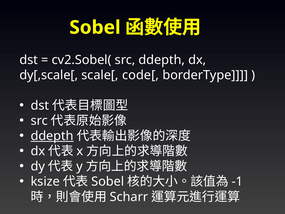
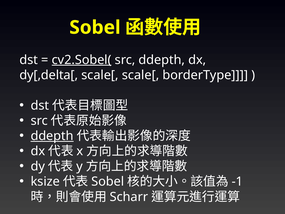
cv2.Sobel( underline: none -> present (82, 60)
dy[,scale[: dy[,scale[ -> dy[,delta[ (49, 75)
scale[ code[: code[ -> scale[ (141, 75)
